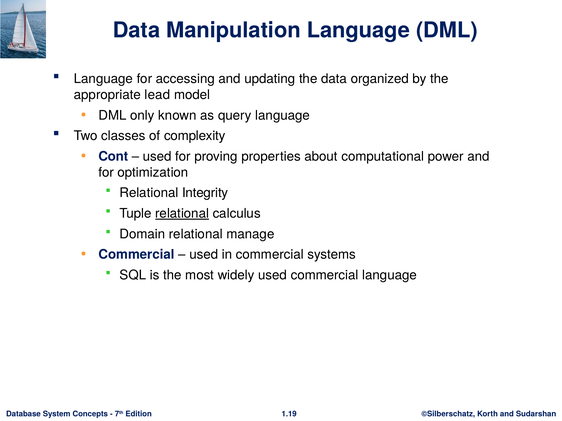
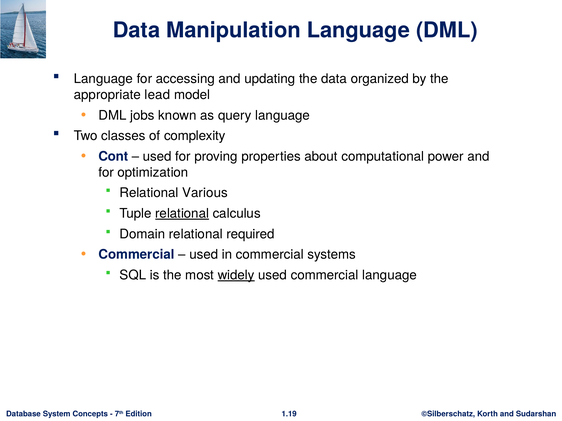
only: only -> jobs (142, 115)
Integrity: Integrity -> Various (205, 193)
manage: manage -> required (250, 234)
widely underline: none -> present (236, 275)
